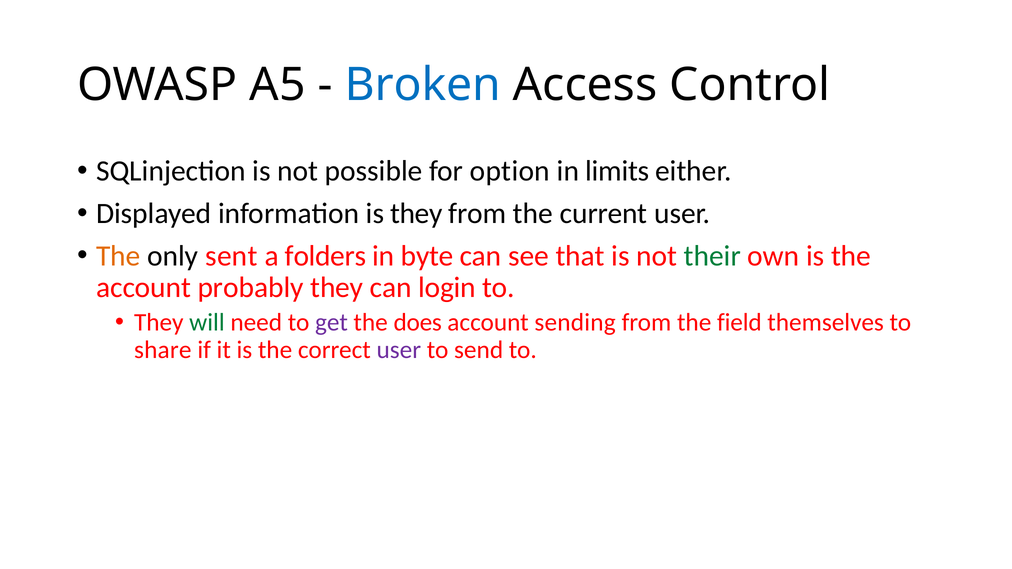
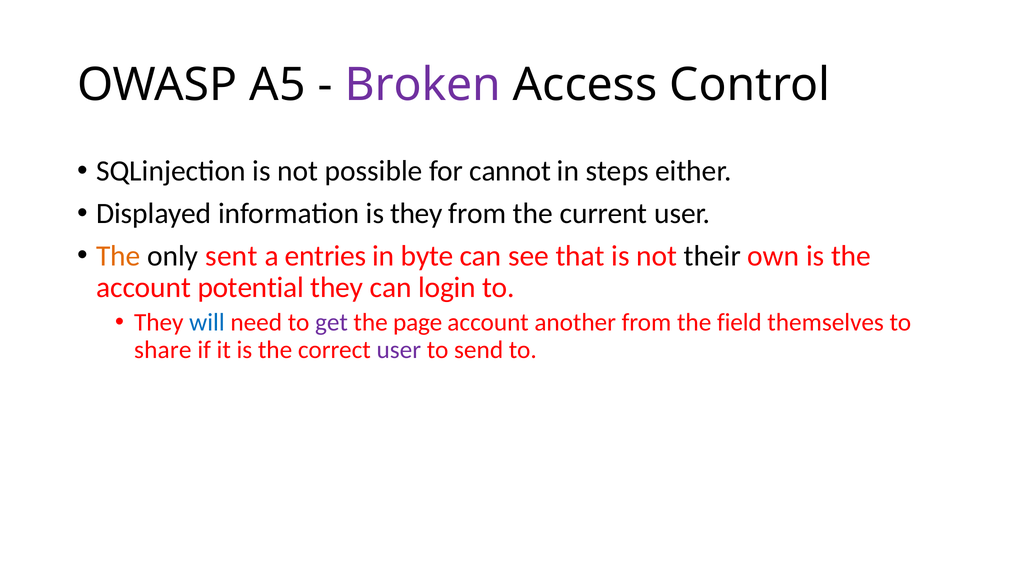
Broken colour: blue -> purple (423, 85)
option: option -> cannot (510, 171)
limits: limits -> steps (617, 171)
folders: folders -> entries (326, 256)
their colour: green -> black (712, 256)
probably: probably -> potential (251, 288)
will colour: green -> blue (207, 323)
does: does -> page (418, 323)
sending: sending -> another (575, 323)
